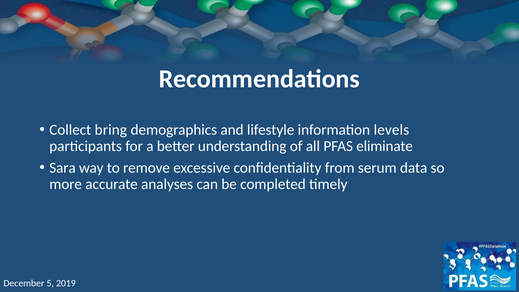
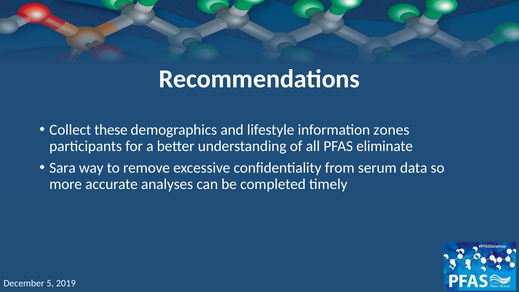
bring: bring -> these (111, 130)
levels: levels -> zones (391, 130)
